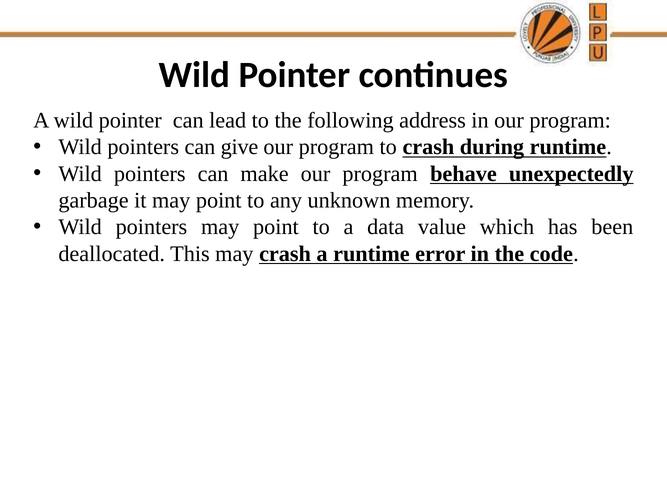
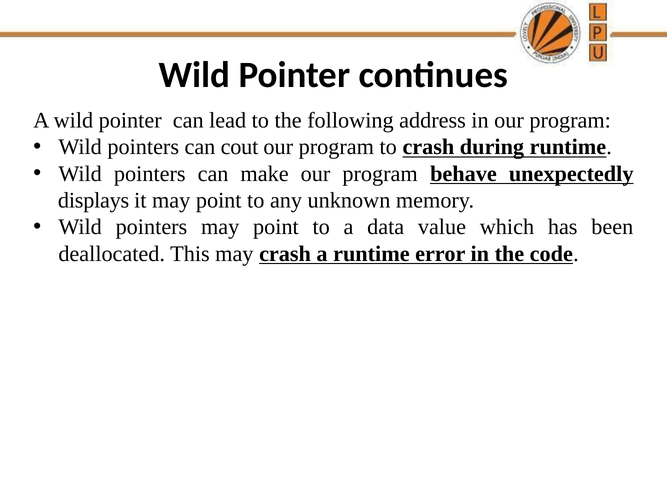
give: give -> cout (240, 147)
garbage: garbage -> displays (94, 201)
